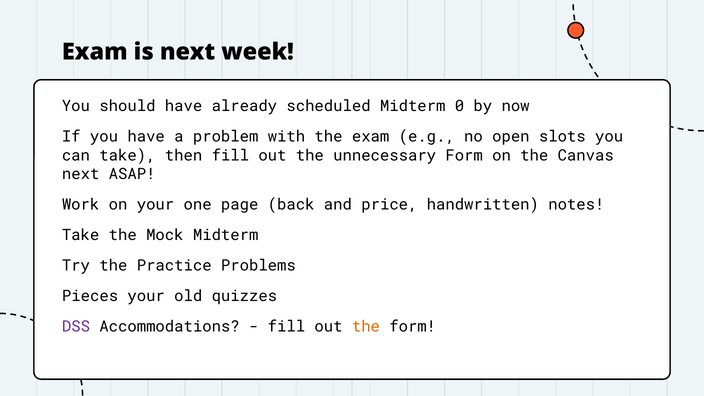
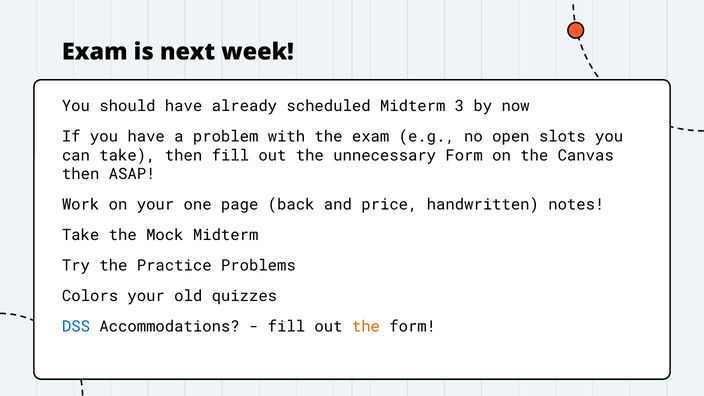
0: 0 -> 3 (460, 106)
next: next -> then (81, 174)
Pieces: Pieces -> Colors (90, 296)
DSS colour: purple -> blue (76, 327)
